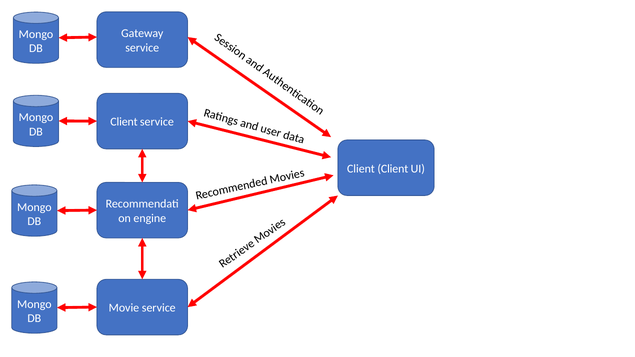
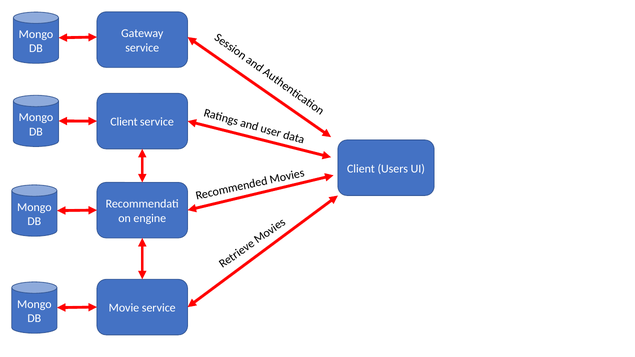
Client Client: Client -> Users (393, 169)
